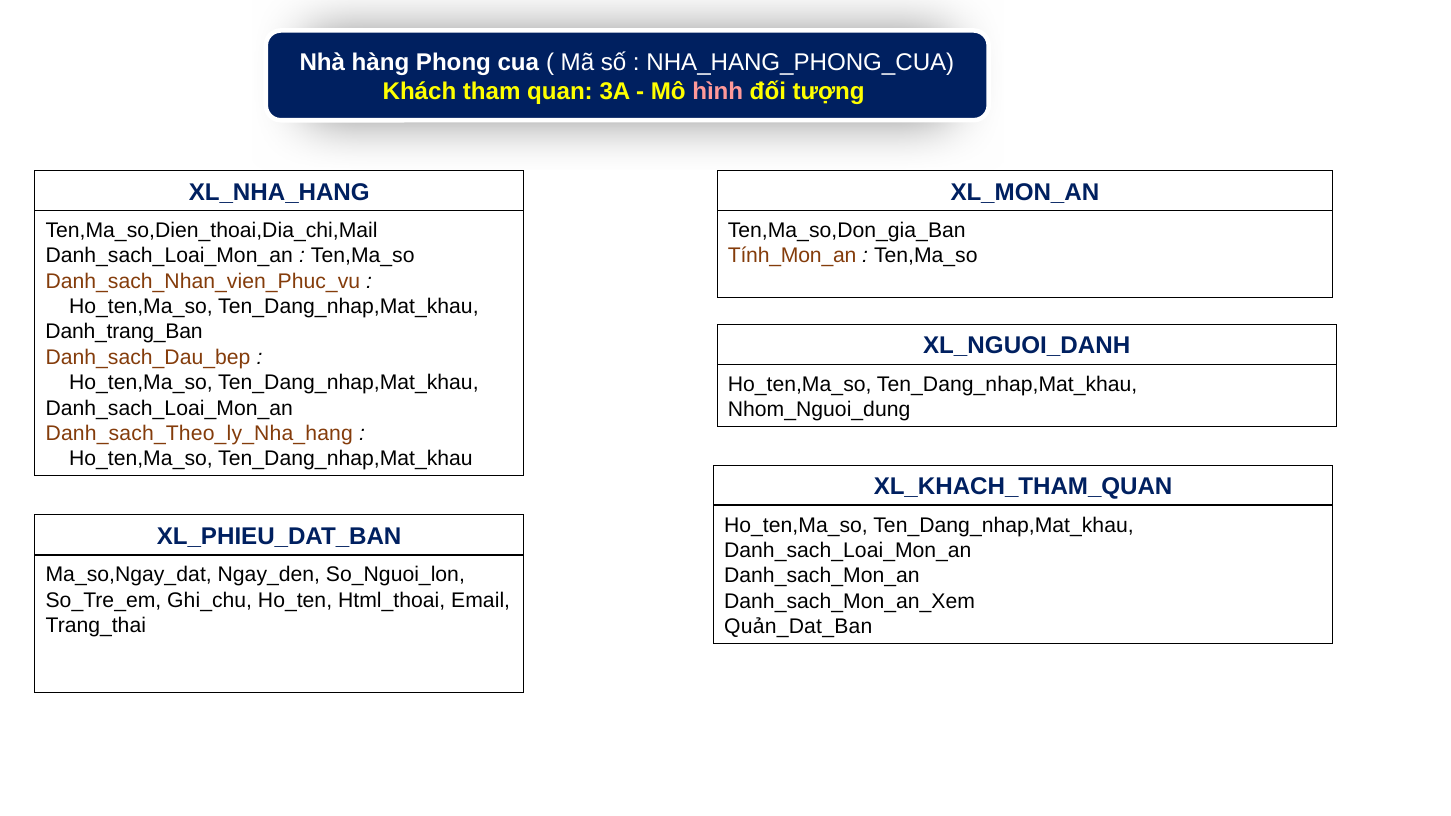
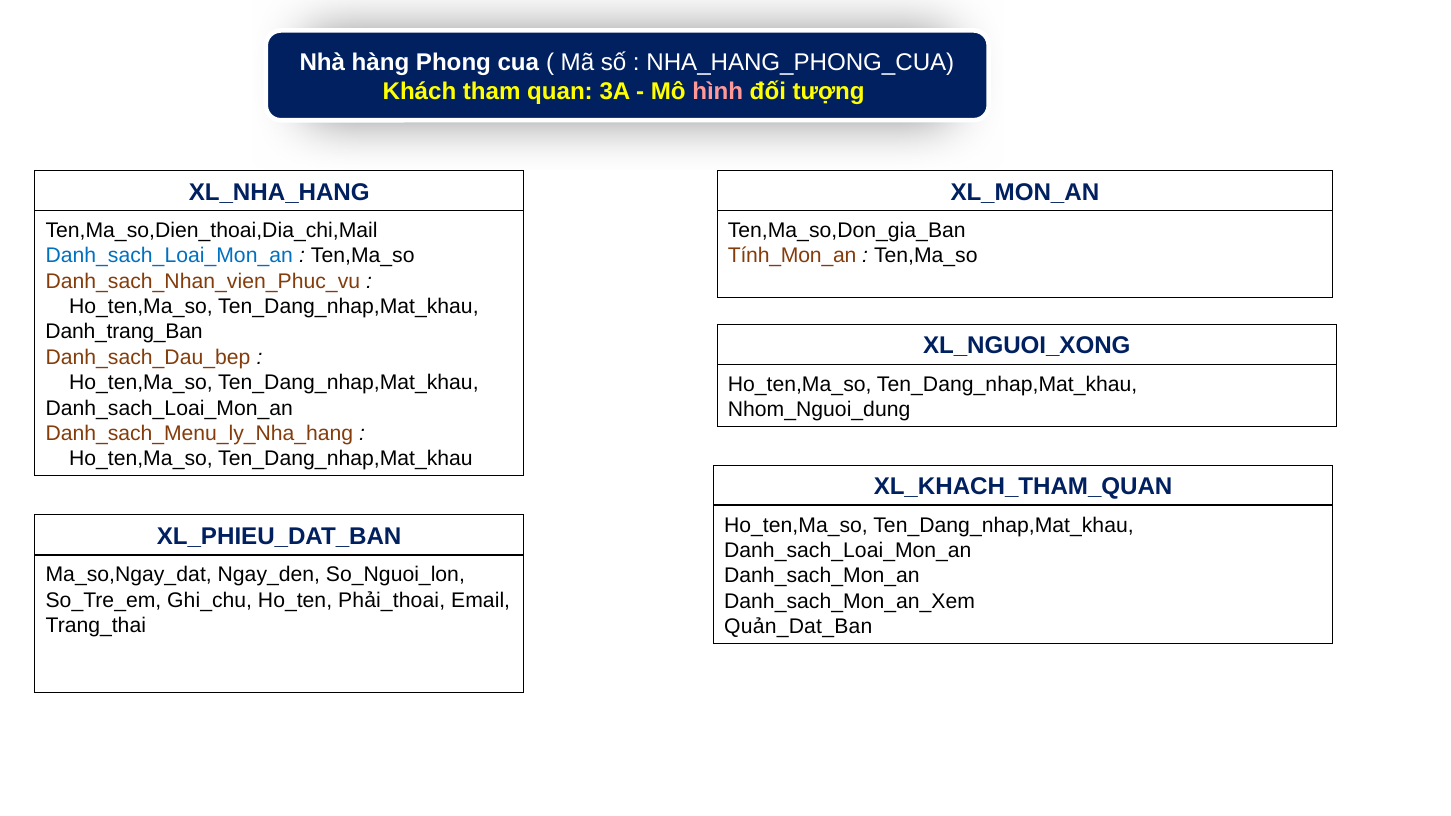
Danh_sach_Loai_Mon_an colour: black -> blue (169, 256)
XL_NGUOI_DANH: XL_NGUOI_DANH -> XL_NGUOI_XONG (1027, 346)
Danh_sach_Theo_ly_Nha_hang: Danh_sach_Theo_ly_Nha_hang -> Danh_sach_Menu_ly_Nha_hang (199, 434)
Html_thoai: Html_thoai -> Phải_thoai (392, 600)
